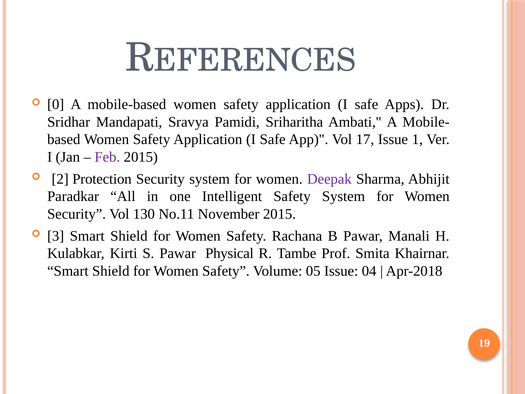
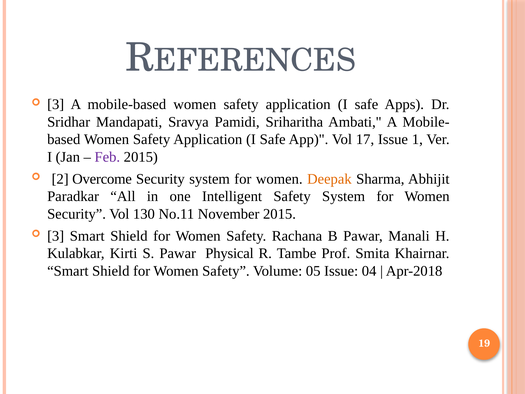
0: 0 -> 3 (56, 104)
Protection: Protection -> Overcome (102, 179)
Deepak colour: purple -> orange (329, 179)
